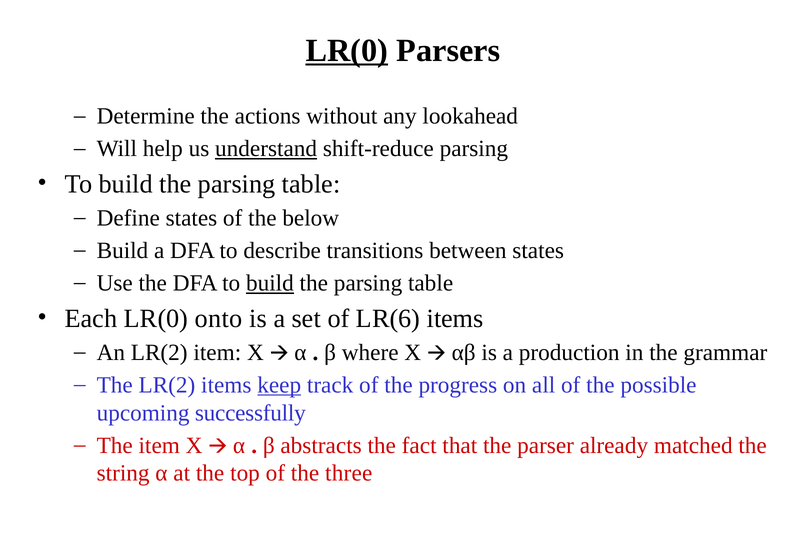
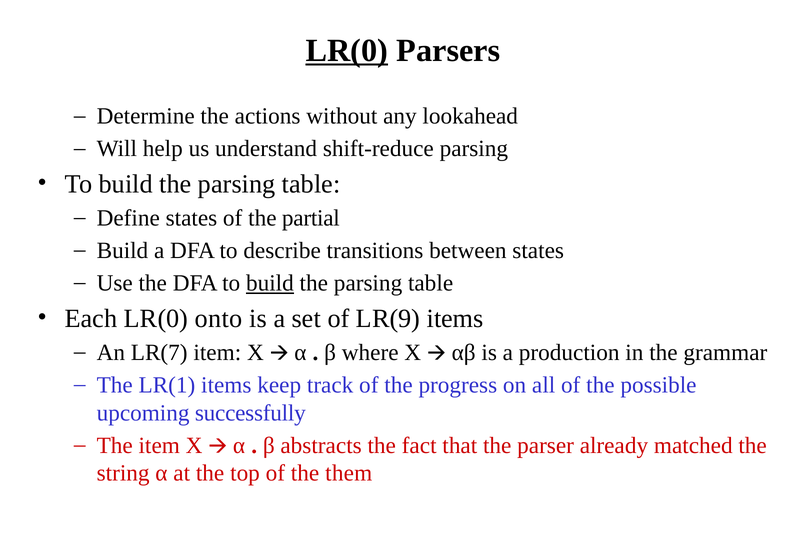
understand underline: present -> none (266, 149)
below: below -> partial (311, 218)
LR(6: LR(6 -> LR(9 (388, 318)
An LR(2: LR(2 -> LR(7 (159, 352)
The LR(2: LR(2 -> LR(1 (167, 385)
keep underline: present -> none (279, 385)
three: three -> them (349, 473)
